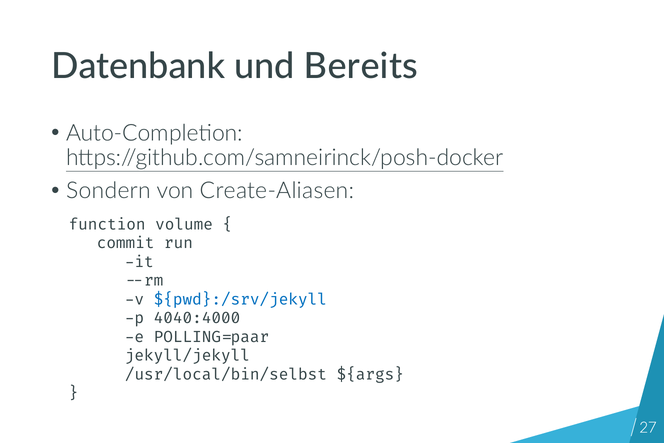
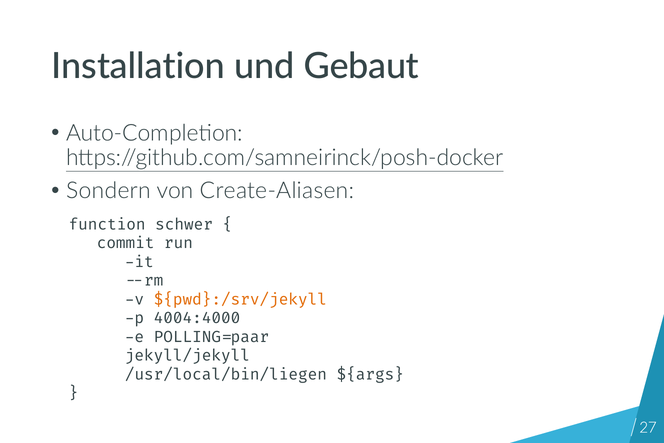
Datenbank: Datenbank -> Installation (138, 66)
Bereits: Bereits -> Gebaut (361, 66)
volume: volume -> schwer (184, 224)
${pwd}:/srv/jekyll colour: blue -> orange (240, 299)
4040:4000: 4040:4000 -> 4004:4000 (197, 318)
/usr/local/bin/selbst: /usr/local/bin/selbst -> /usr/local/bin/liegen (226, 374)
